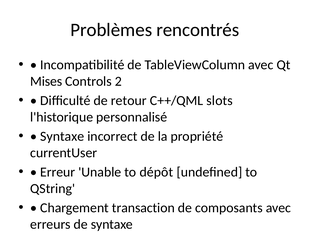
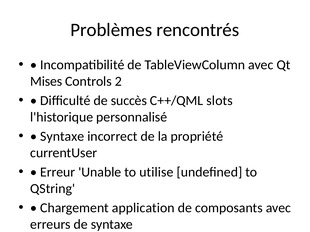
retour: retour -> succès (129, 101)
dépôt: dépôt -> utilise (156, 173)
transaction: transaction -> application (143, 208)
